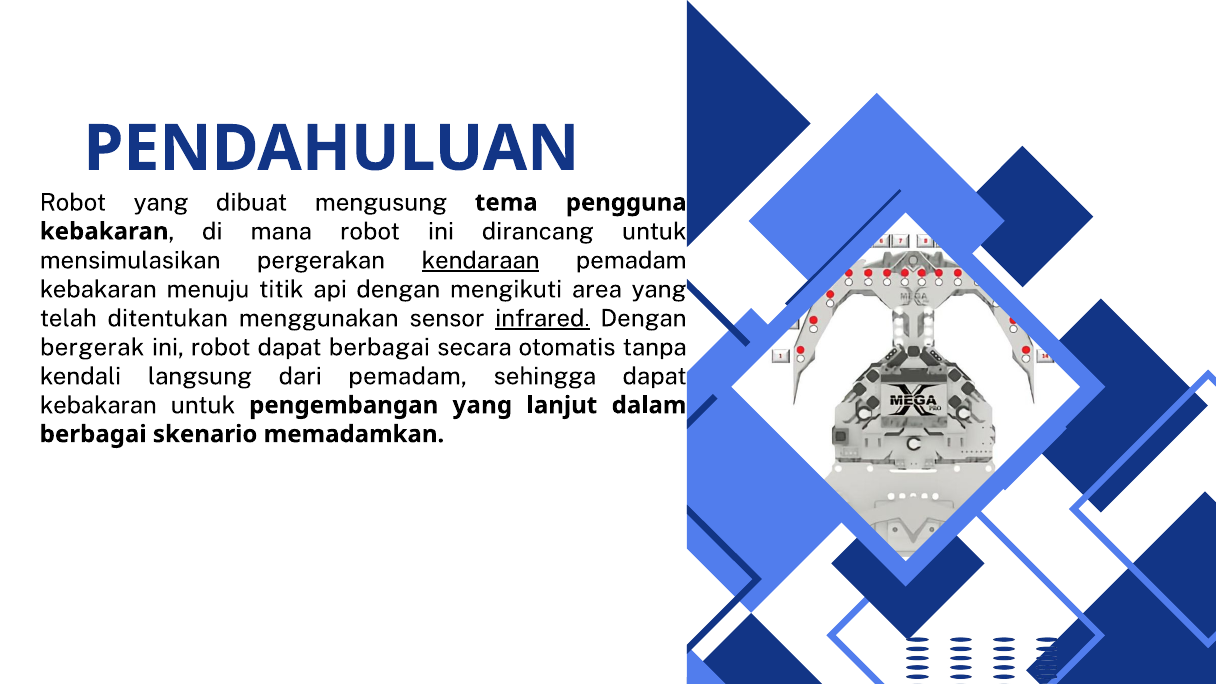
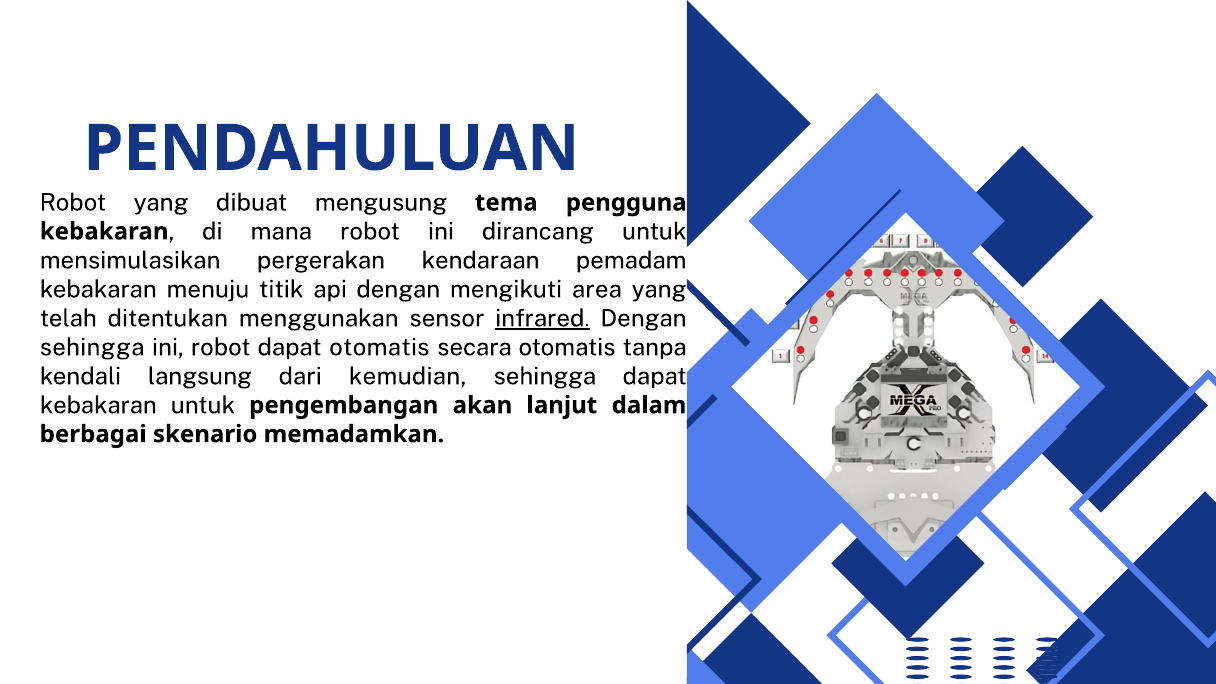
kendaraan underline: present -> none (481, 260)
bergerak: bergerak -> sehingga (92, 347)
dapat berbagai: berbagai -> otomatis (379, 347)
dari pemadam: pemadam -> kemudian (408, 376)
pengembangan yang: yang -> akan (482, 405)
